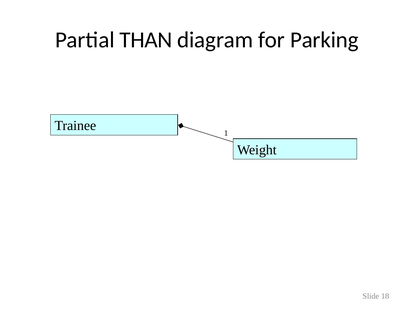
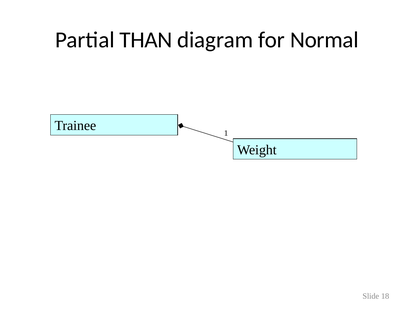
Parking: Parking -> Normal (324, 40)
